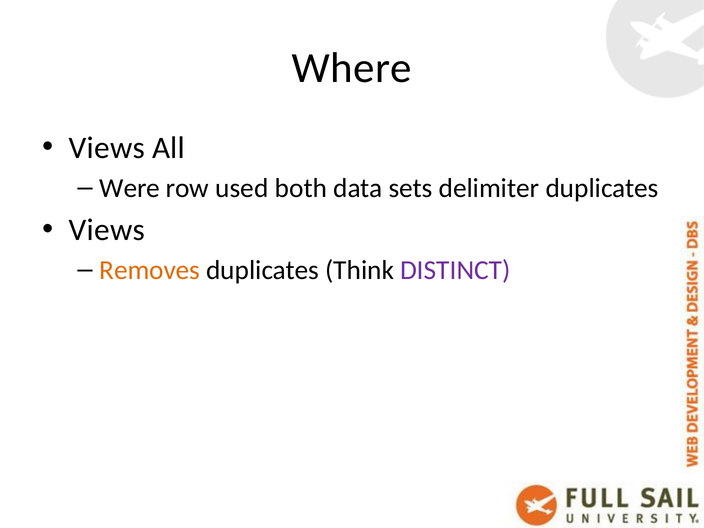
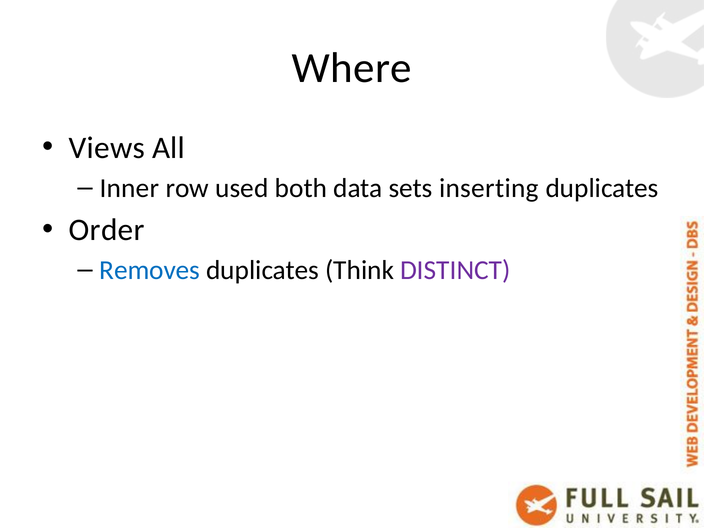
Were: Were -> Inner (129, 188)
delimiter: delimiter -> inserting (489, 188)
Views: Views -> Order (107, 230)
Removes colour: orange -> blue (150, 270)
